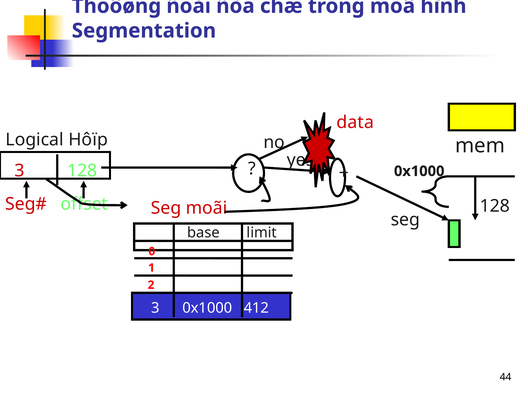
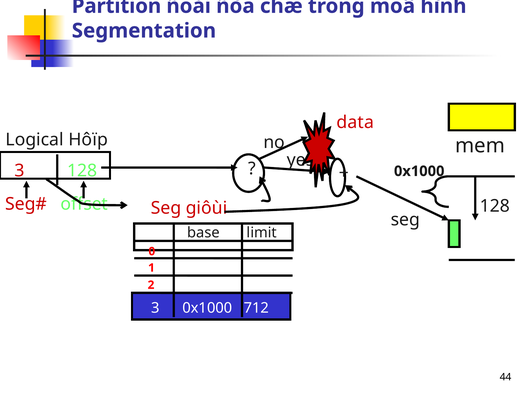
Thöôøng: Thöôøng -> Partition (116, 6)
moãi: moãi -> giôùi (207, 208)
412: 412 -> 712 (256, 308)
